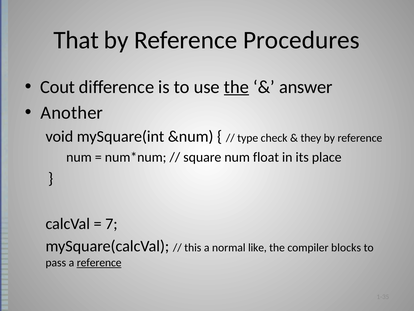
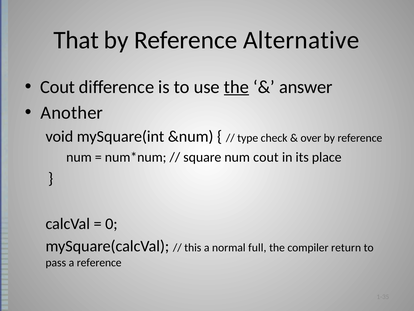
Procedures: Procedures -> Alternative (301, 40)
they: they -> over (311, 138)
num float: float -> cout (266, 157)
7: 7 -> 0 (111, 223)
like: like -> full (257, 247)
blocks: blocks -> return (346, 247)
reference underline: present -> none (99, 262)
